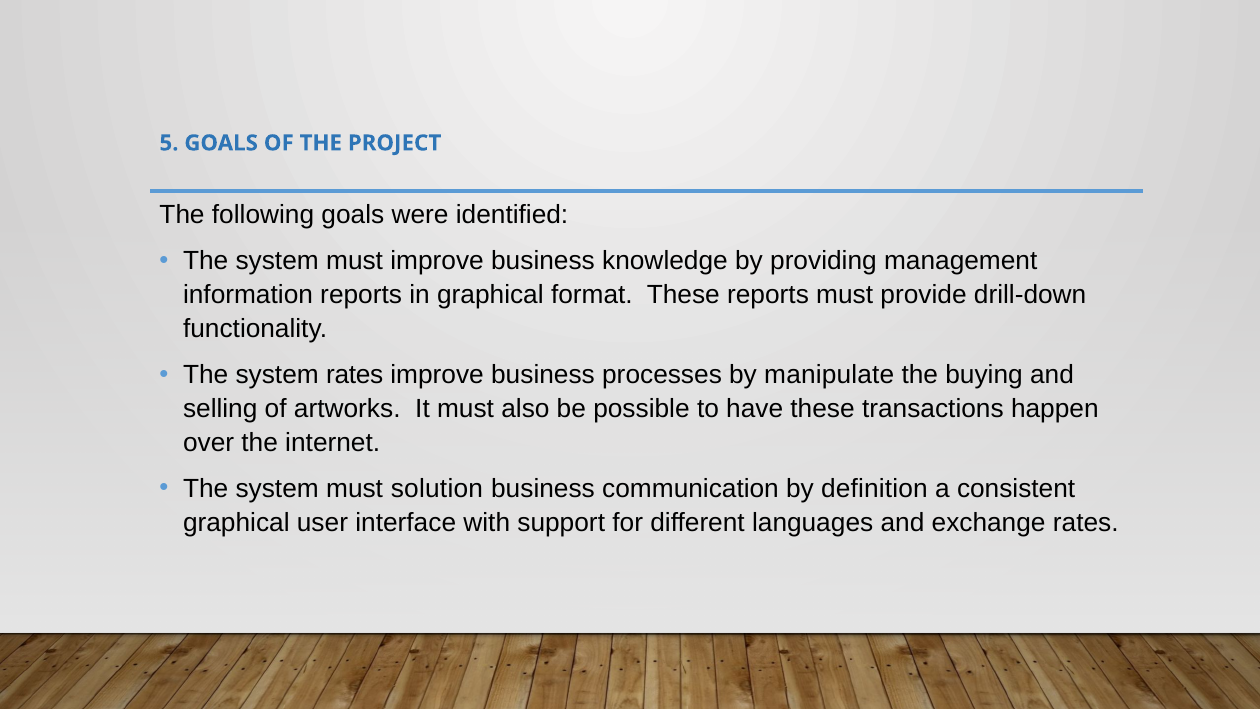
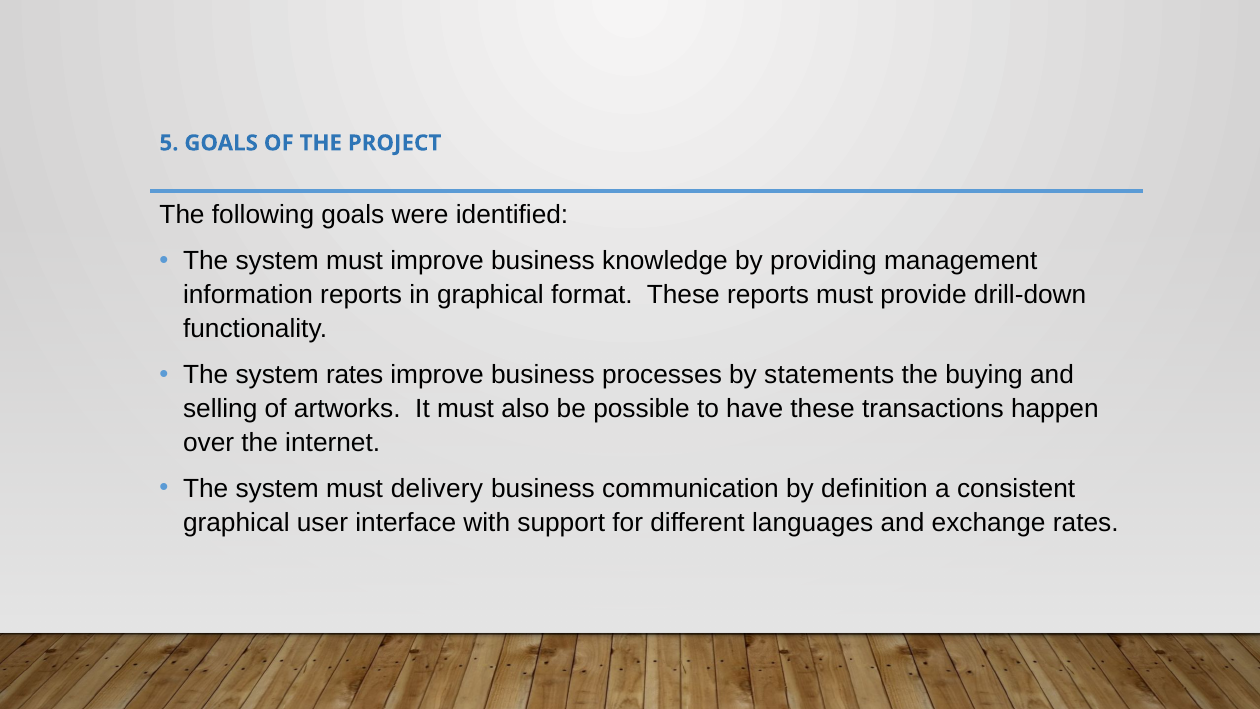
manipulate: manipulate -> statements (829, 375)
solution: solution -> delivery (437, 489)
